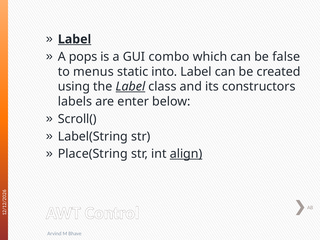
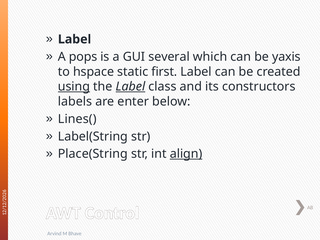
Label underline: present -> none (75, 39)
combo: combo -> several (169, 57)
false: false -> yaxis (286, 57)
menus: menus -> hspace (94, 72)
into: into -> first (164, 72)
using underline: none -> present (74, 87)
Scroll(: Scroll( -> Lines( (77, 119)
